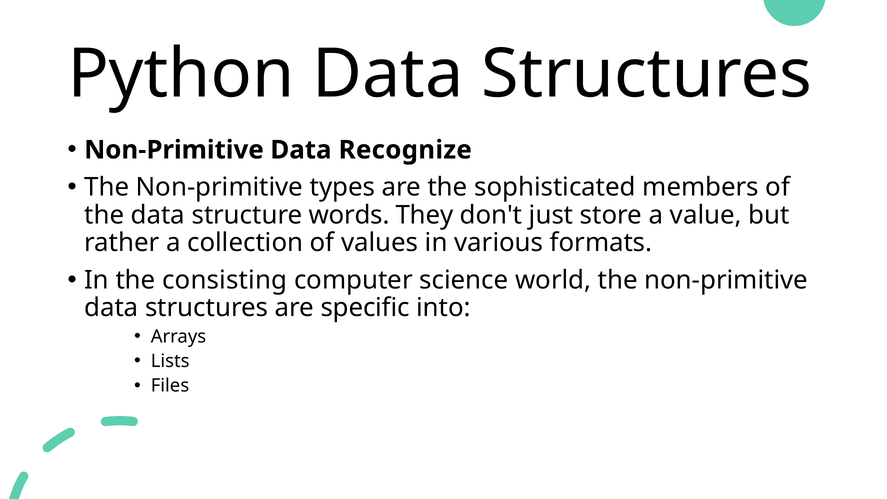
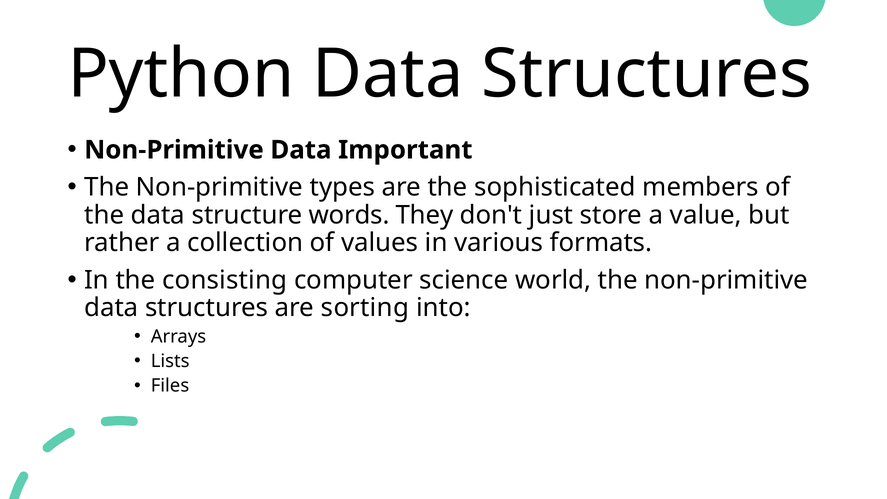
Recognize: Recognize -> Important (405, 150)
specific: specific -> sorting (365, 308)
